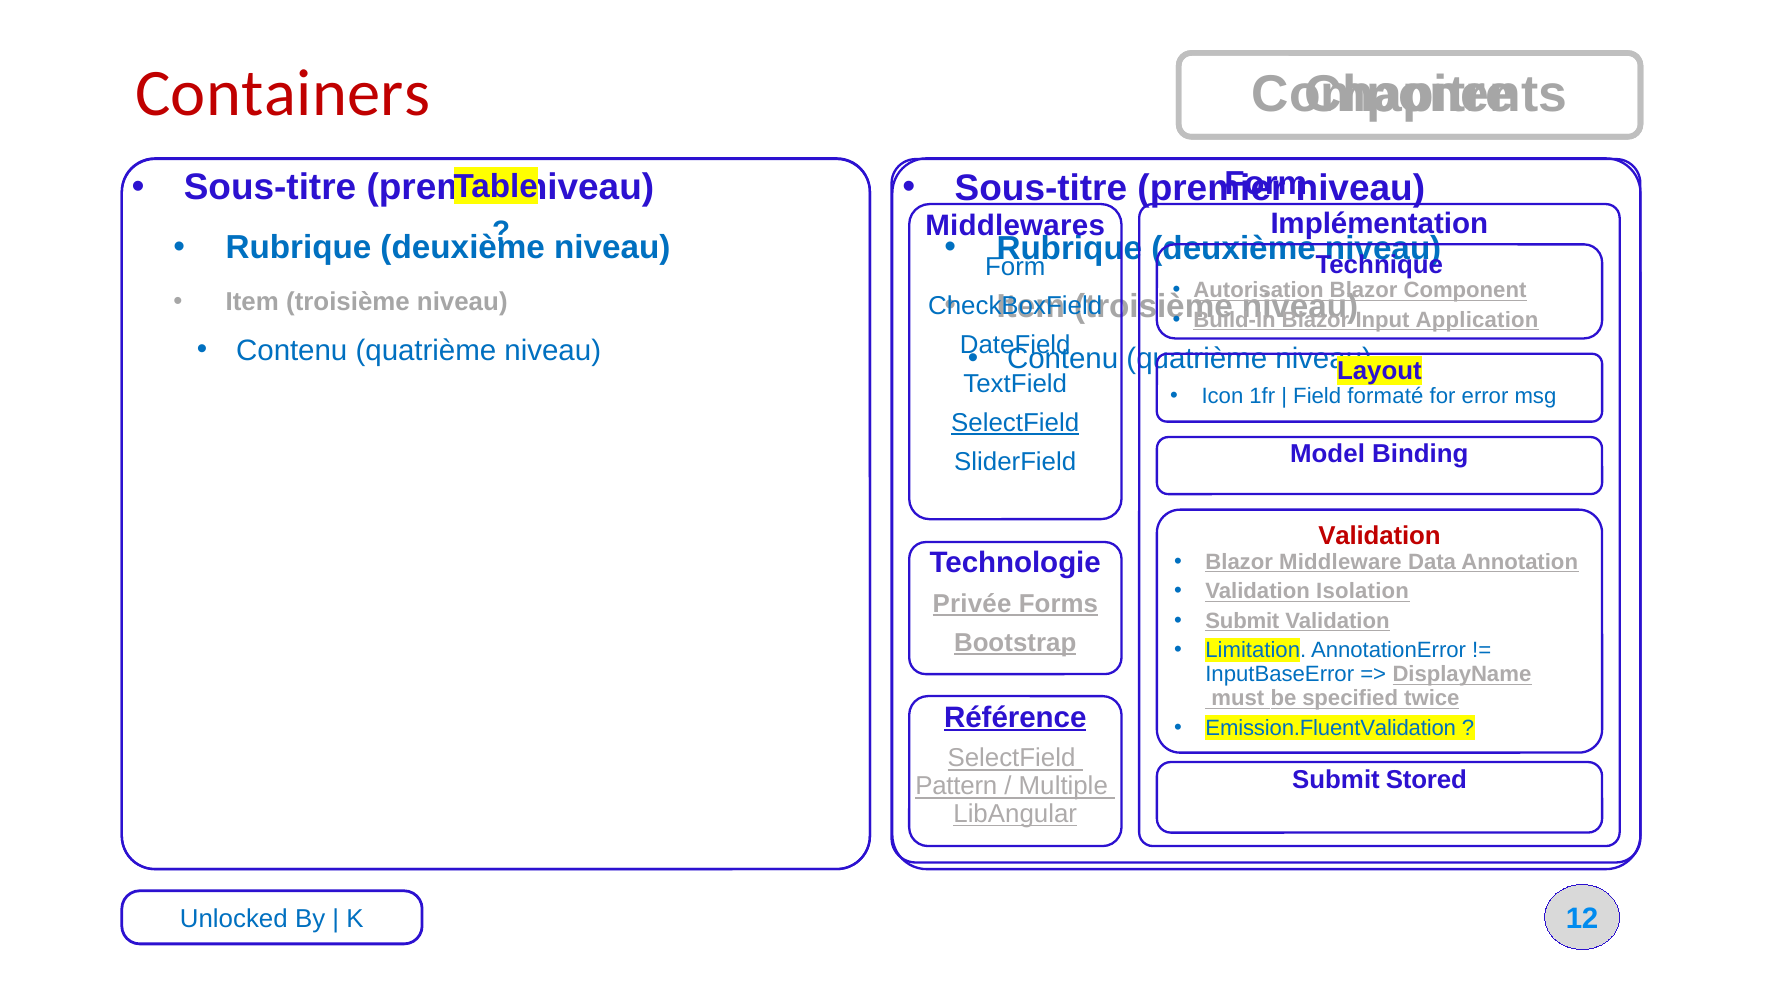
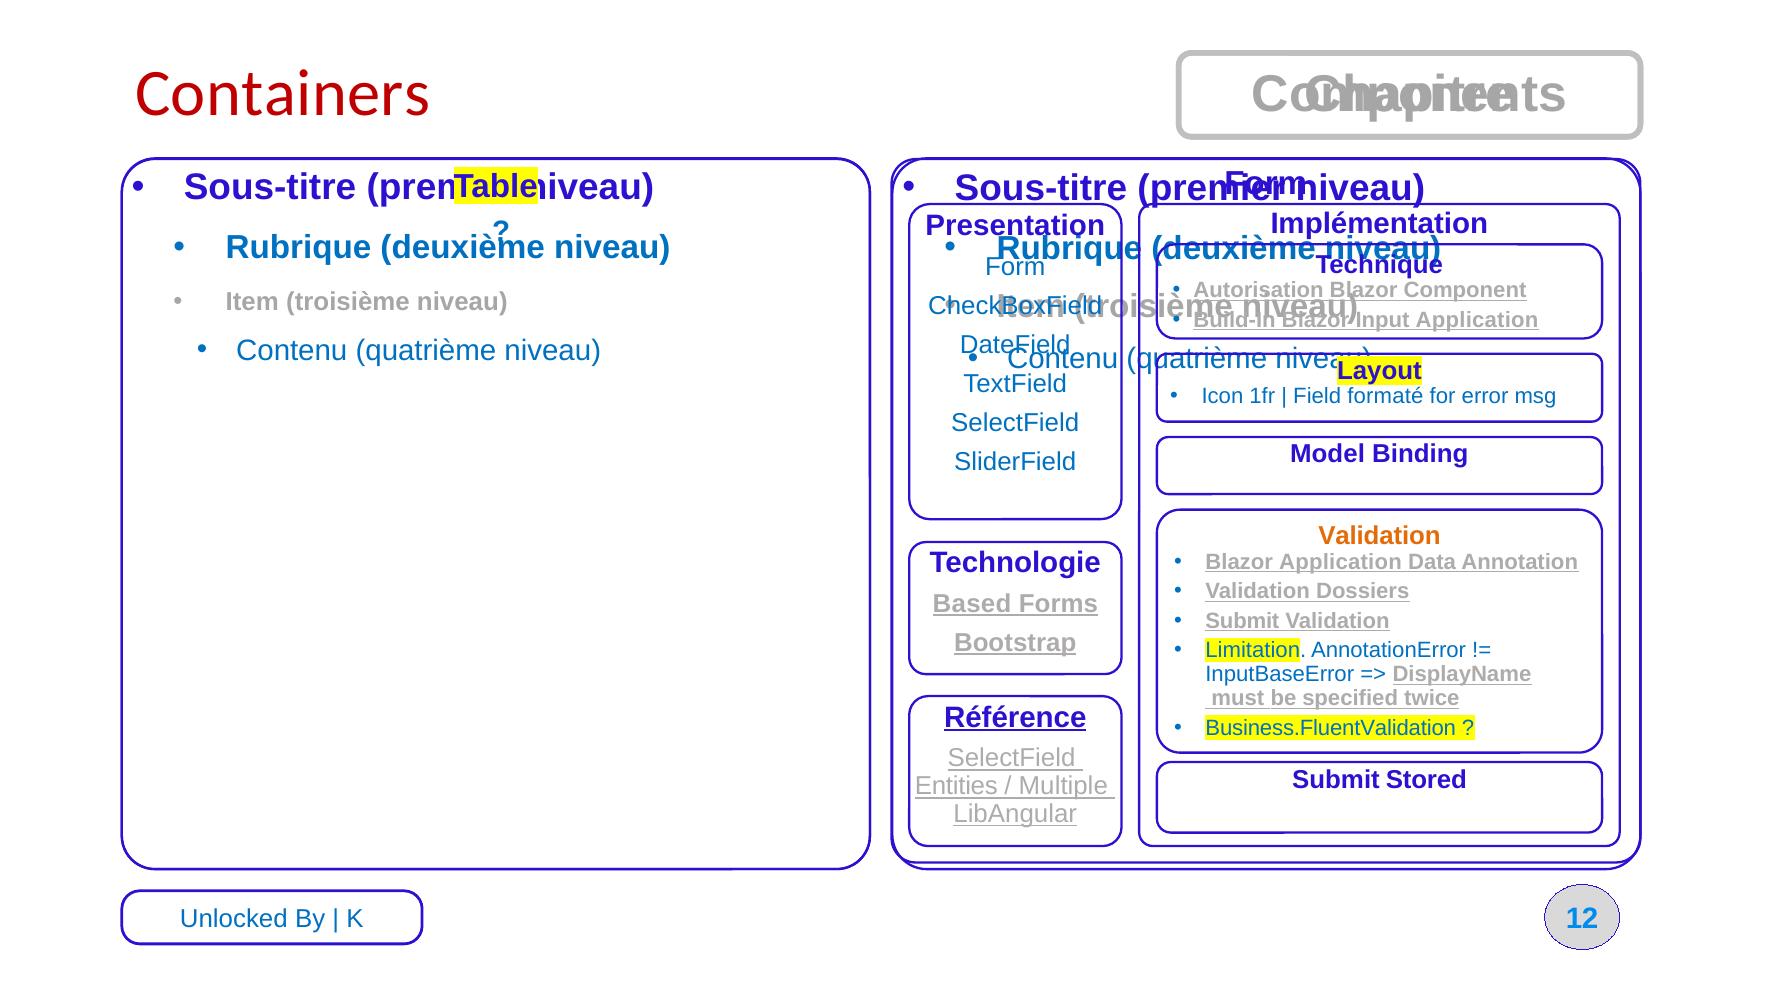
Middlewares: Middlewares -> Presentation (1015, 226)
SelectField underline: present -> none (1015, 423)
Validation colour: red -> orange (1379, 536)
Blazor Middleware: Middleware -> Application (1340, 562)
Isolation: Isolation -> Dossiers (1363, 592)
Privée: Privée -> Based (972, 604)
Emission.FluentValidation: Emission.FluentValidation -> Business.FluentValidation (1331, 728)
Pattern: Pattern -> Entities (956, 787)
